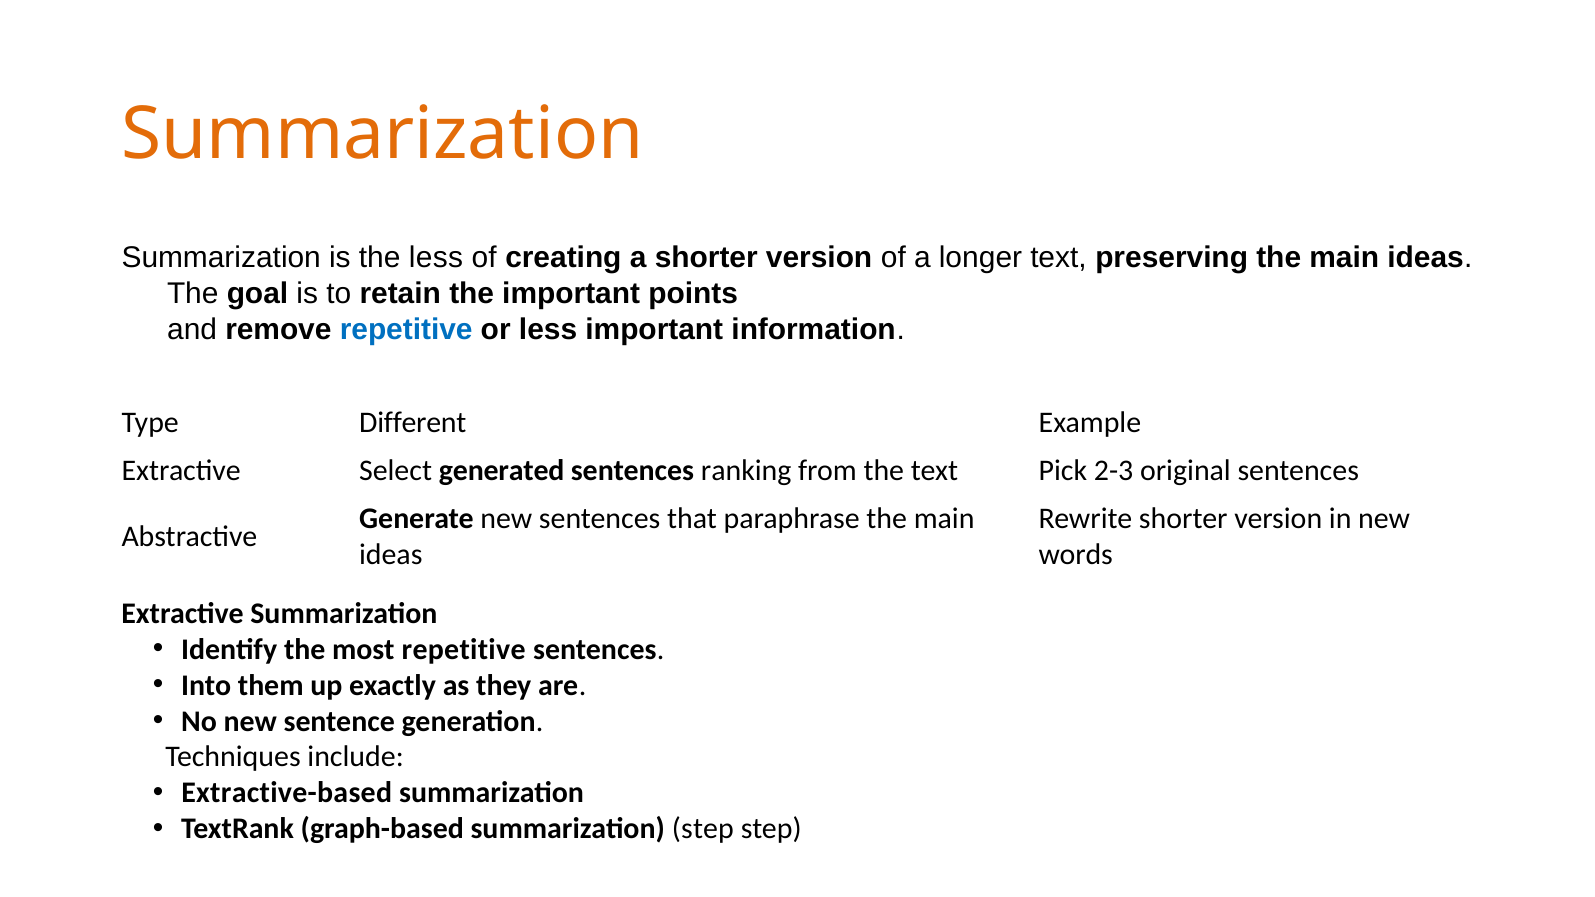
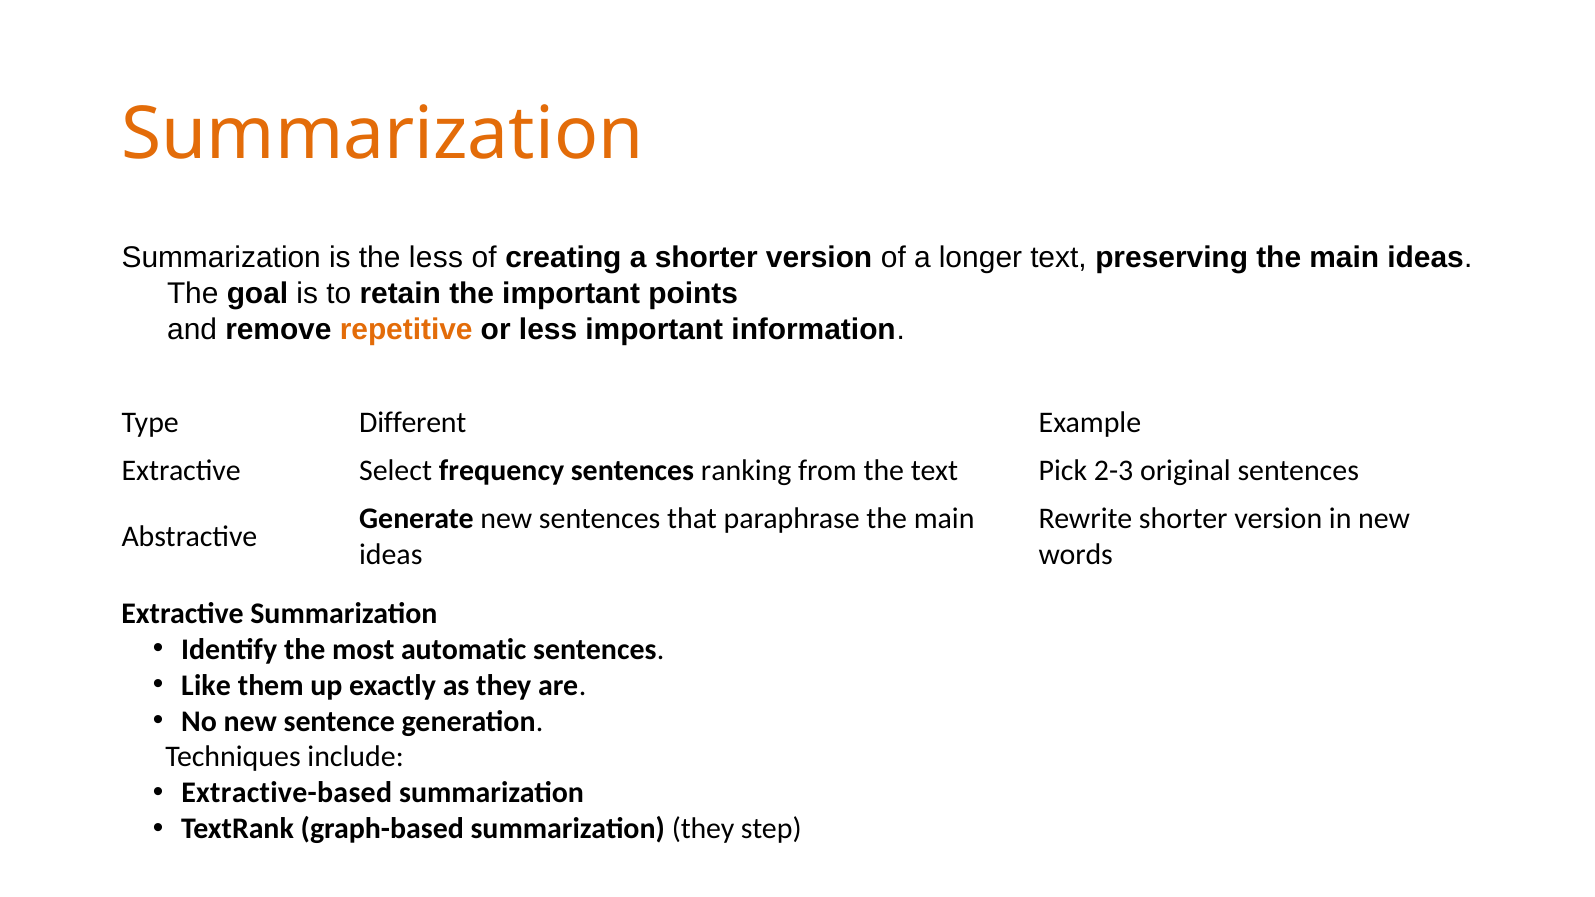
repetitive colour: blue -> orange (406, 330)
generated: generated -> frequency (502, 471)
most repetitive: repetitive -> automatic (464, 650)
Into: Into -> Like (206, 686)
summarization step: step -> they (703, 829)
